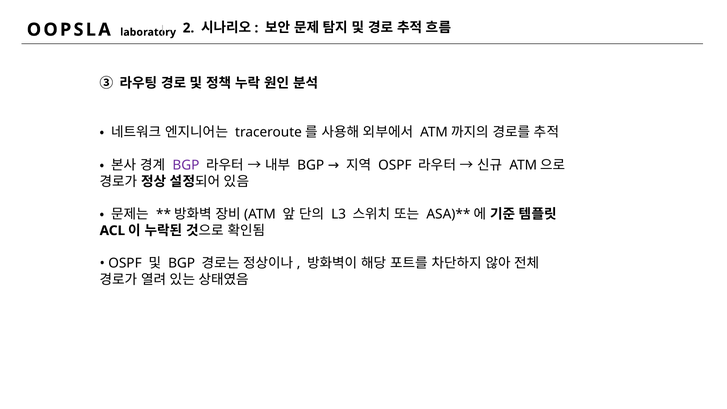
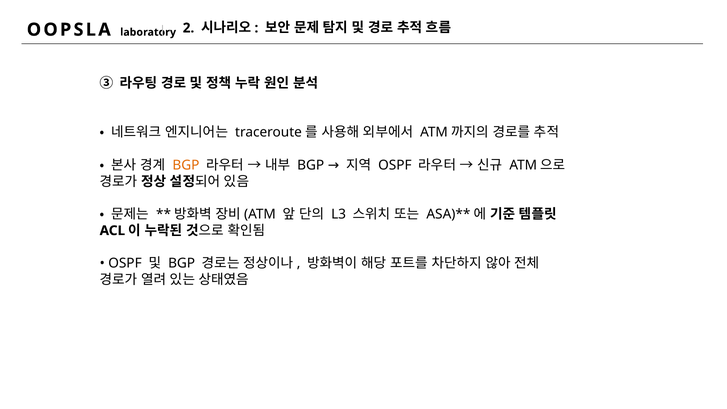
BGP colour: purple -> orange (186, 165)
